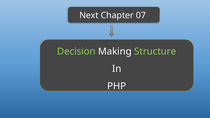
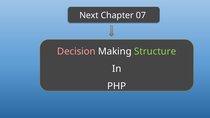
Decision colour: light green -> pink (76, 52)
